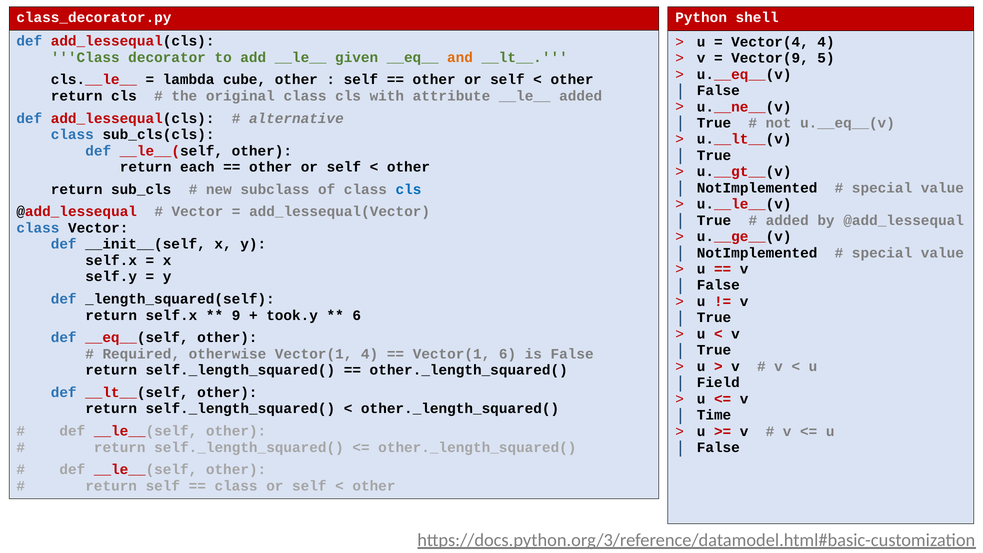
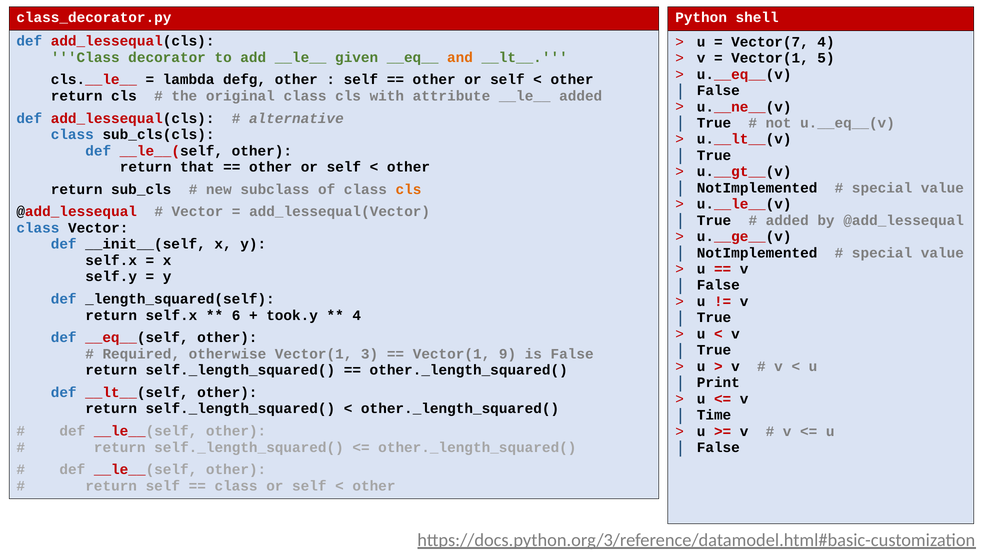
Vector(4: Vector(4 -> Vector(7 (770, 42)
Vector(9: Vector(9 -> Vector(1 (770, 58)
cube: cube -> defg (245, 80)
each: each -> that (197, 167)
cls colour: blue -> orange (408, 189)
9: 9 -> 6 (236, 315)
6: 6 -> 4 (357, 315)
Vector(1 4: 4 -> 3 (370, 354)
Vector(1 6: 6 -> 9 (508, 354)
Field: Field -> Print (718, 383)
